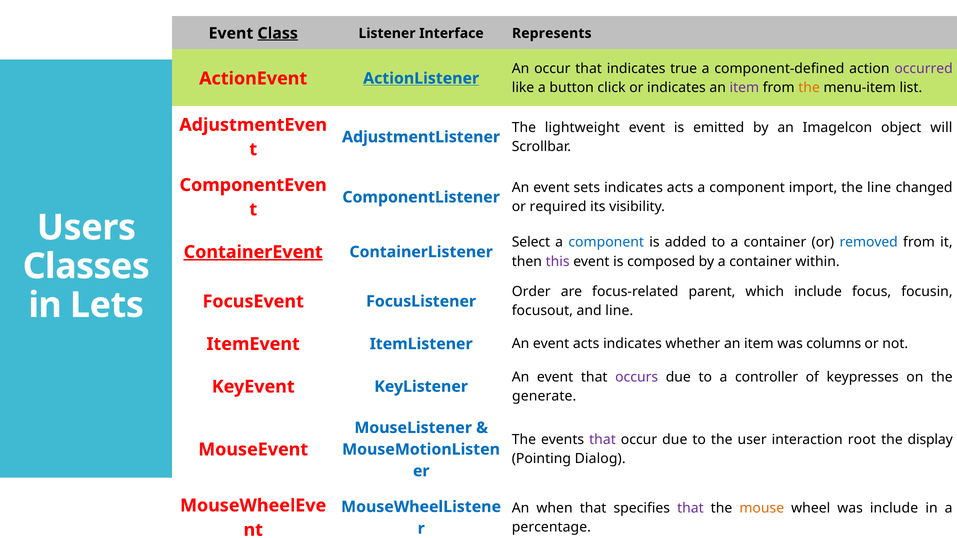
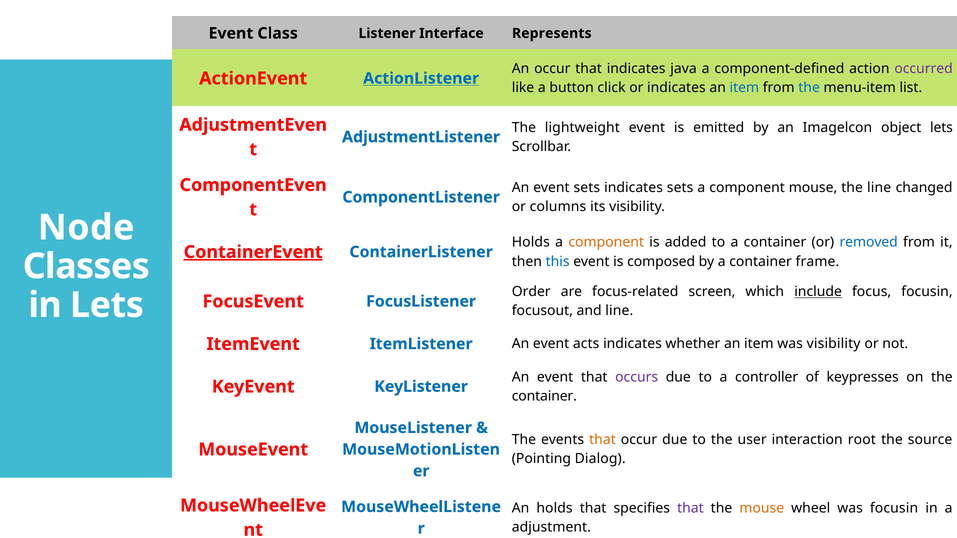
Class underline: present -> none (278, 33)
true: true -> java (684, 69)
item colour: purple -> blue (744, 88)
the colour: orange -> blue (809, 88)
object will: will -> lets (942, 127)
indicates acts: acts -> sets (680, 188)
component import: import -> mouse (813, 188)
required: required -> columns (558, 207)
Users: Users -> Node (86, 228)
Select: Select -> Holds (531, 243)
component colour: blue -> orange (606, 243)
this colour: purple -> blue (558, 262)
within: within -> frame (817, 262)
parent: parent -> screen (712, 292)
include underline: none -> present (818, 292)
was columns: columns -> visibility (834, 344)
generate: generate -> container (544, 396)
that colour: purple -> orange (602, 440)
display: display -> source (930, 440)
An when: when -> holds (555, 508)
was include: include -> focusin (894, 508)
percentage: percentage -> adjustment (551, 527)
